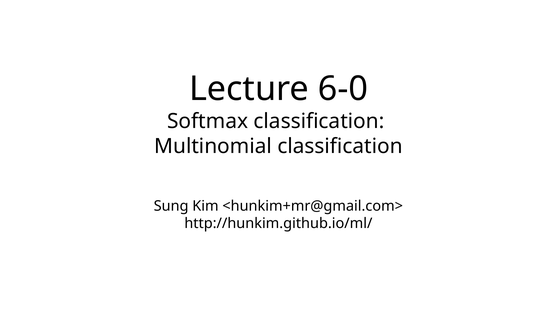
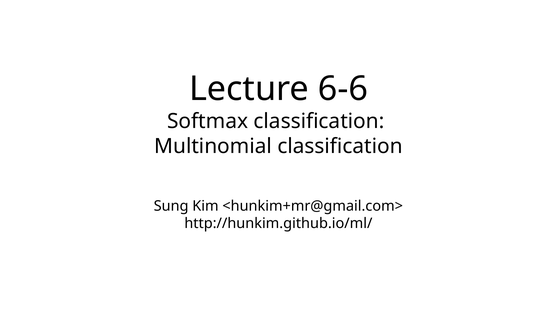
6-0: 6-0 -> 6-6 (343, 89)
